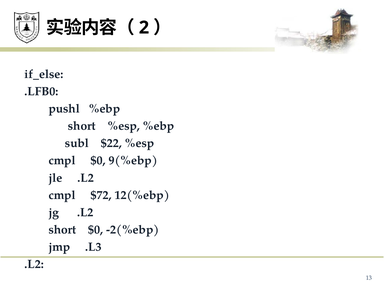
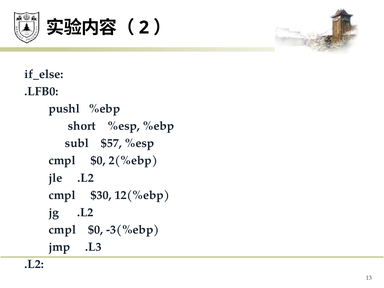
$22: $22 -> $57 (111, 143)
9(%ebp: 9(%ebp -> 2(%ebp (133, 161)
$72: $72 -> $30 (101, 195)
short: short -> cmpl (62, 230)
-2(%ebp: -2(%ebp -> -3(%ebp (133, 230)
